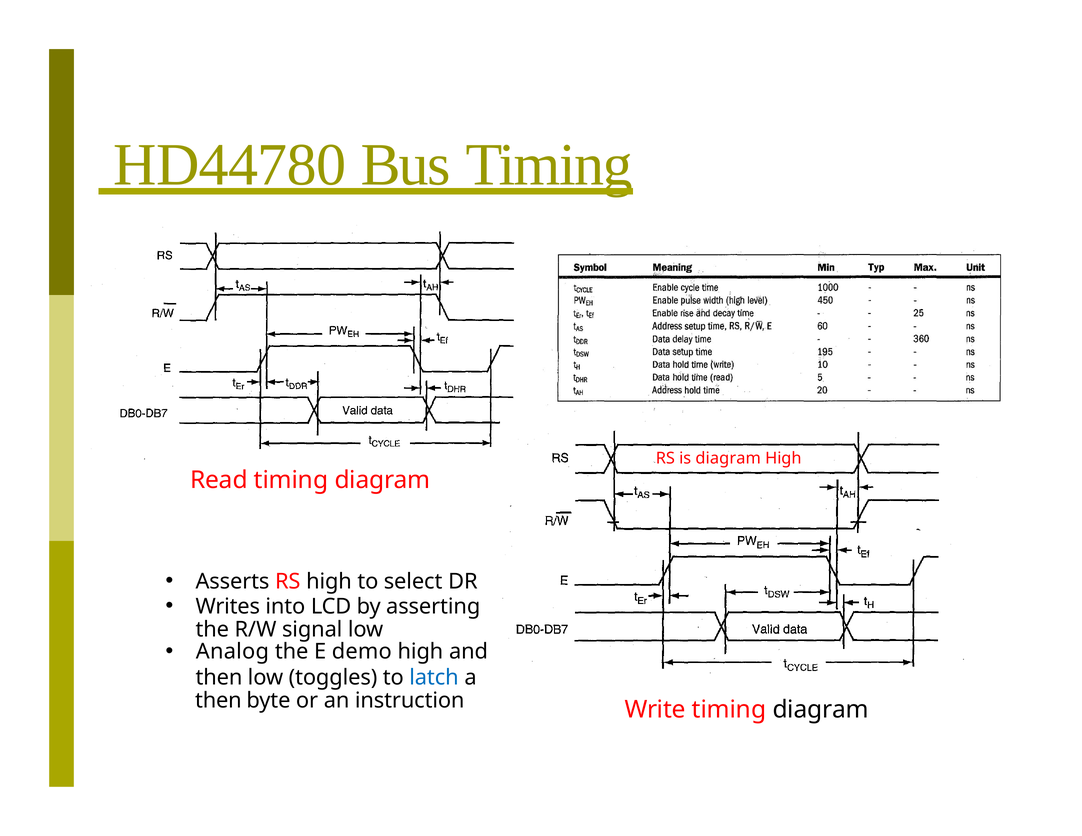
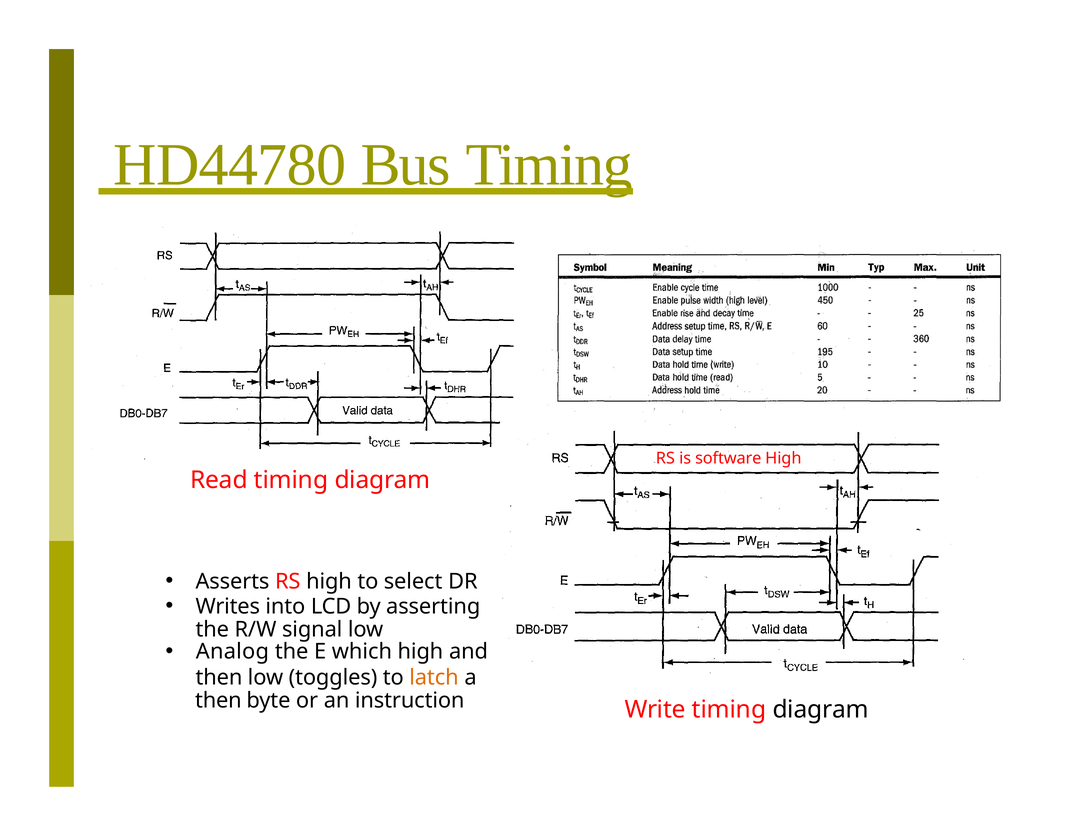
is diagram: diagram -> software (728, 459)
demo: demo -> which (362, 652)
latch colour: blue -> orange (434, 678)
